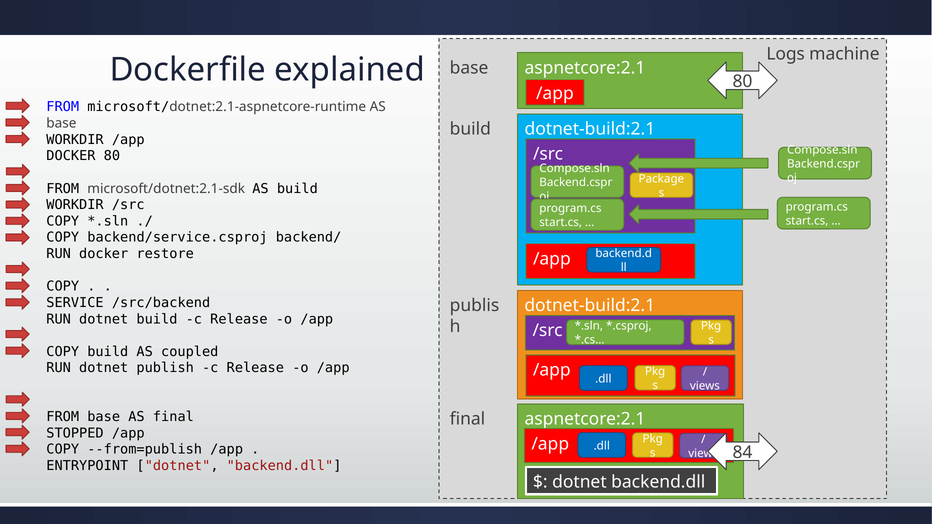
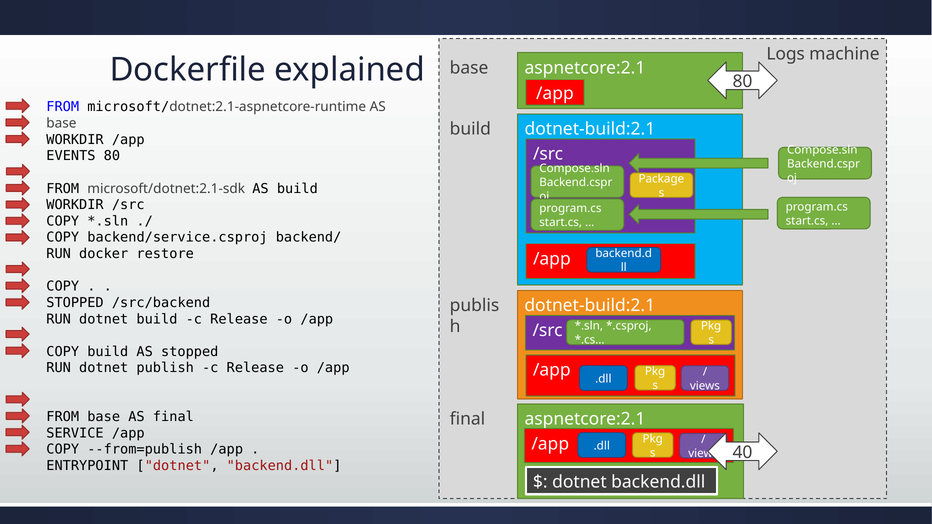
DOCKER: DOCKER -> EVENTS (71, 156)
SERVICE: SERVICE -> STOPPED (75, 303)
AS coupled: coupled -> stopped (190, 352)
STOPPED: STOPPED -> SERVICE (75, 433)
84: 84 -> 40 (742, 453)
